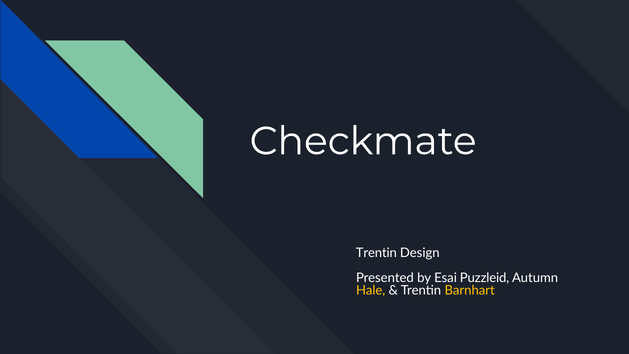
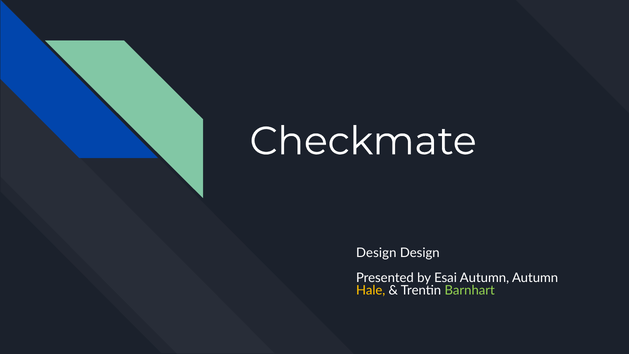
Trentin: Trentin -> Design (376, 253)
Esai Puzzleid: Puzzleid -> Autumn (484, 278)
Barnhart colour: yellow -> light green (470, 291)
